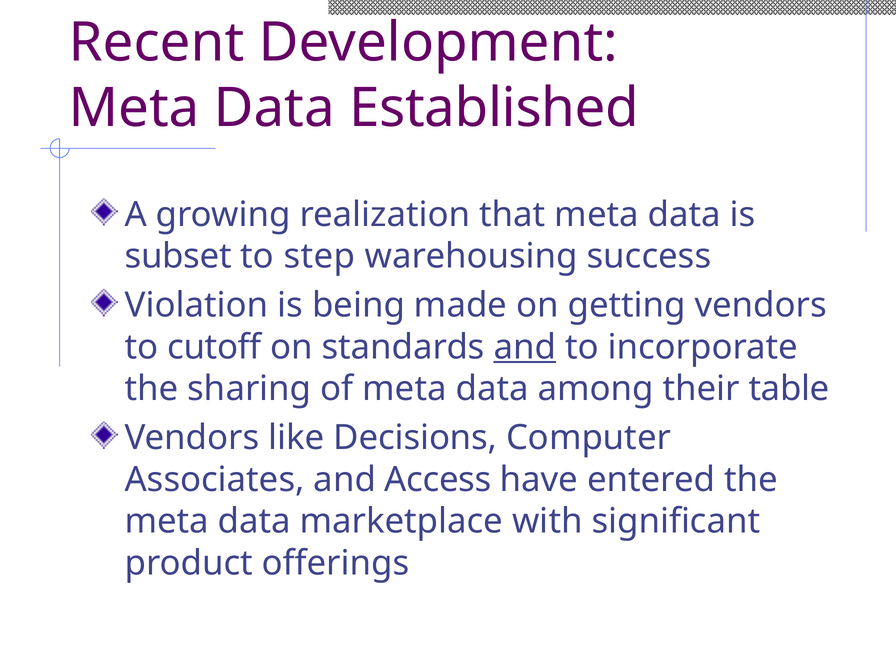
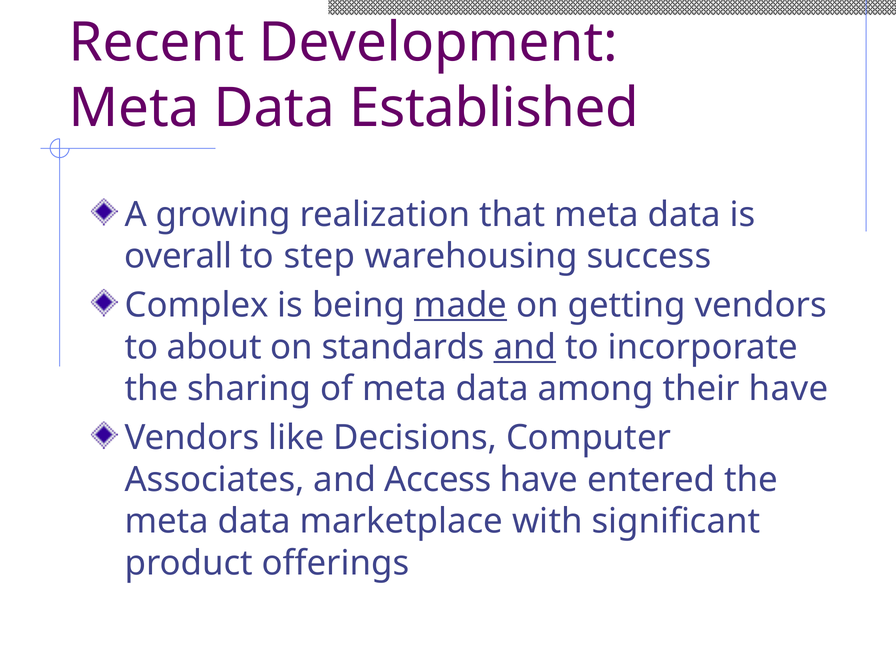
subset: subset -> overall (178, 256)
Violation: Violation -> Complex (197, 305)
made underline: none -> present (461, 305)
cutoff: cutoff -> about (214, 347)
their table: table -> have (789, 389)
